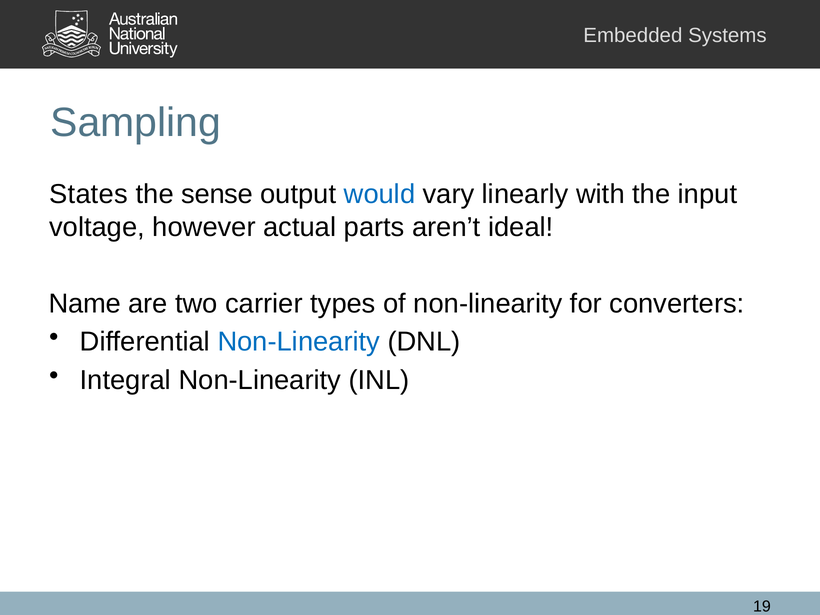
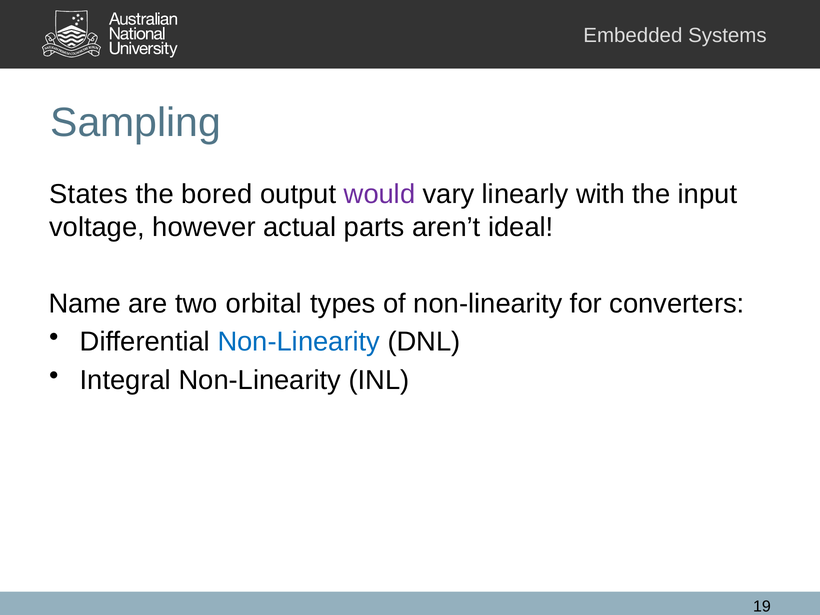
sense: sense -> bored (217, 194)
would colour: blue -> purple (380, 194)
carrier: carrier -> orbital (264, 304)
